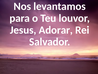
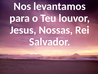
Adorar: Adorar -> Nossas (56, 30)
